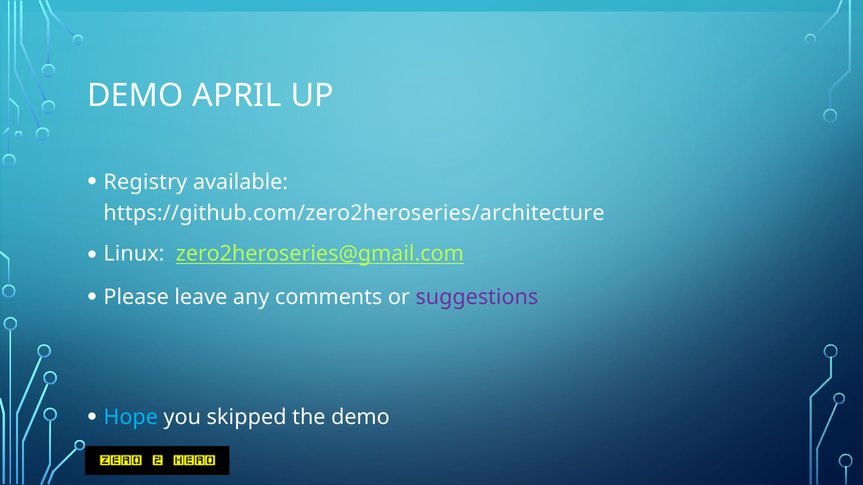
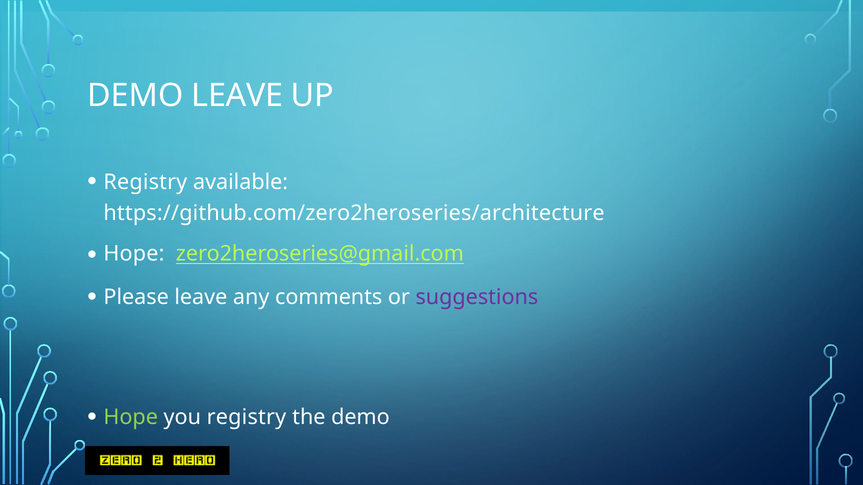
DEMO APRIL: APRIL -> LEAVE (237, 96)
Linux: Linux -> Hope (134, 254)
Hope colour: light blue -> light green (131, 418)
you skipped: skipped -> registry (246, 418)
